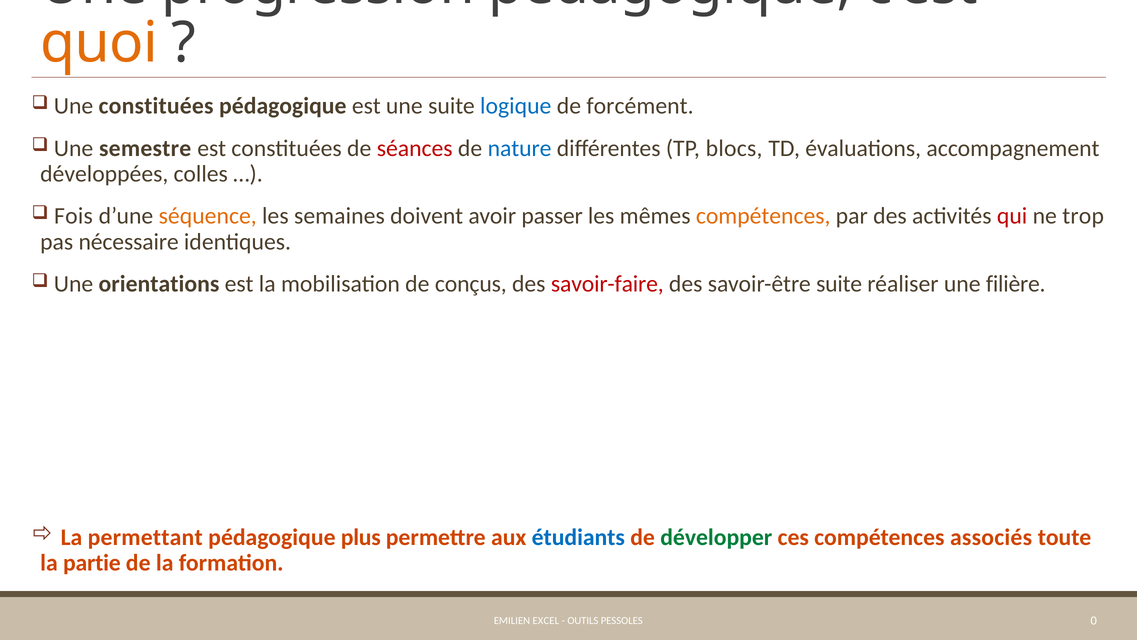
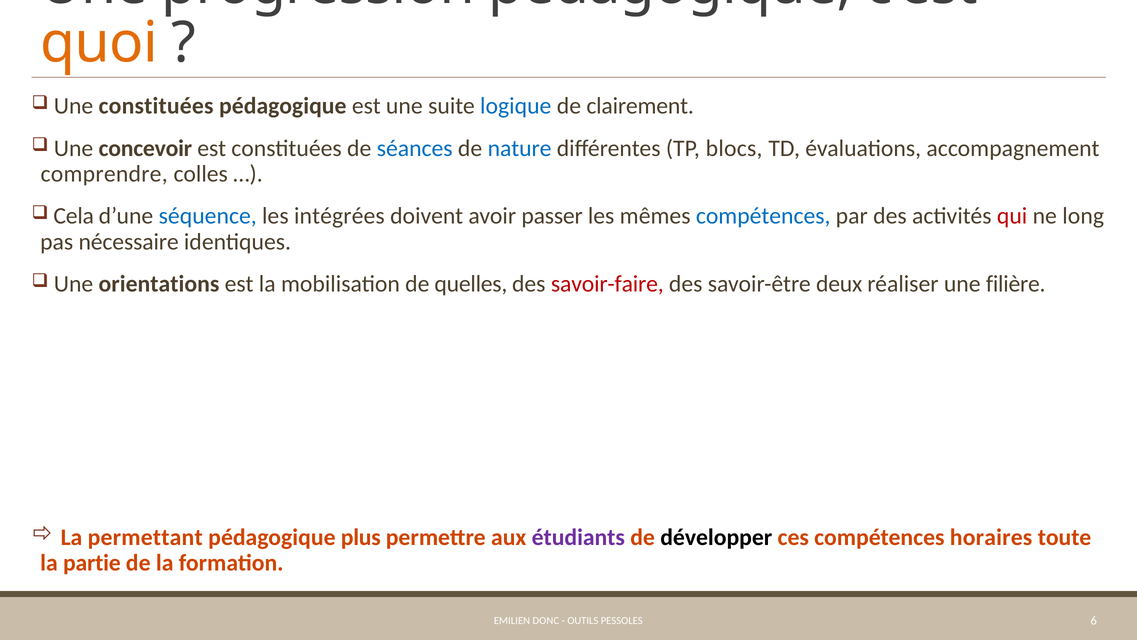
forcément: forcément -> clairement (640, 106)
semestre: semestre -> concevoir (145, 148)
séances colour: red -> blue (415, 148)
développées: développées -> comprendre (104, 174)
Fois: Fois -> Cela (74, 216)
séquence colour: orange -> blue (208, 216)
semaines: semaines -> intégrées (339, 216)
compétences colour: orange -> blue (763, 216)
trop: trop -> long (1083, 216)
conçus: conçus -> quelles (471, 284)
savoir-être suite: suite -> deux (839, 284)
étudiants colour: blue -> purple (578, 537)
développer colour: green -> black (716, 537)
associés: associés -> horaires (991, 537)
EXCEL: EXCEL -> DONC (546, 620)
0: 0 -> 6 (1094, 620)
